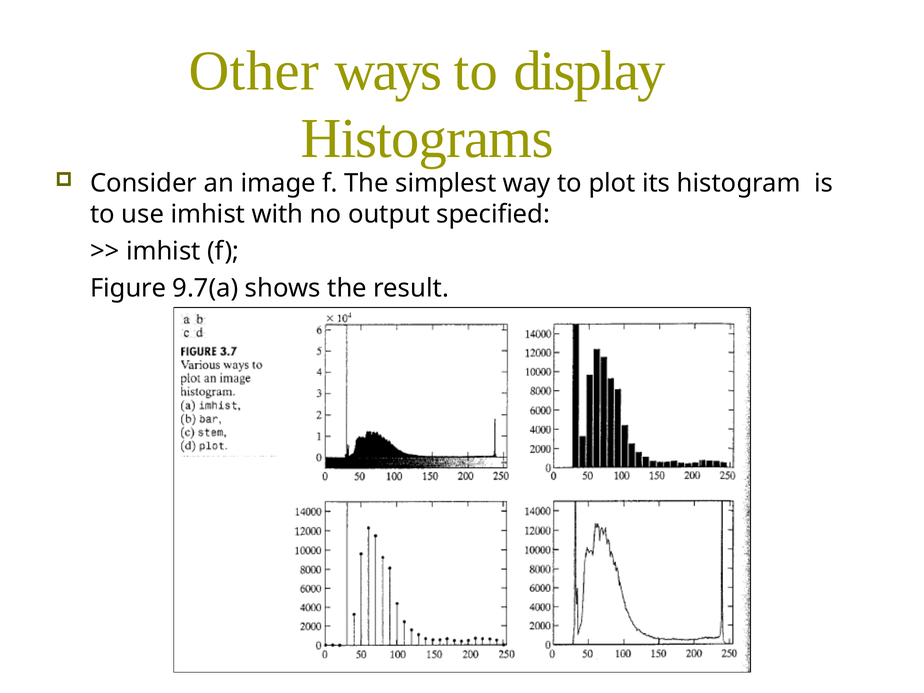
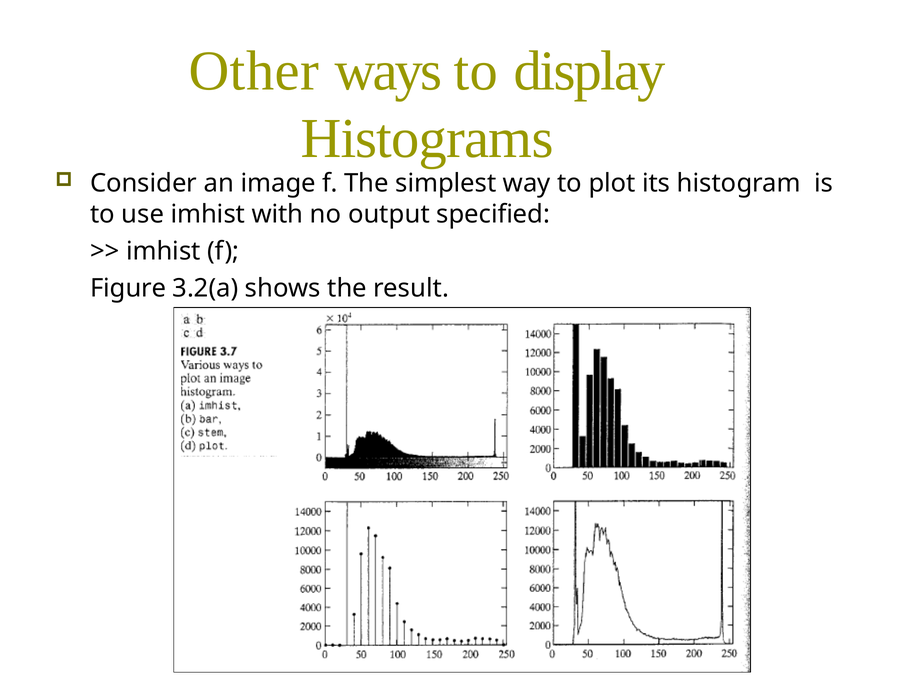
9.7(a: 9.7(a -> 3.2(a (205, 288)
